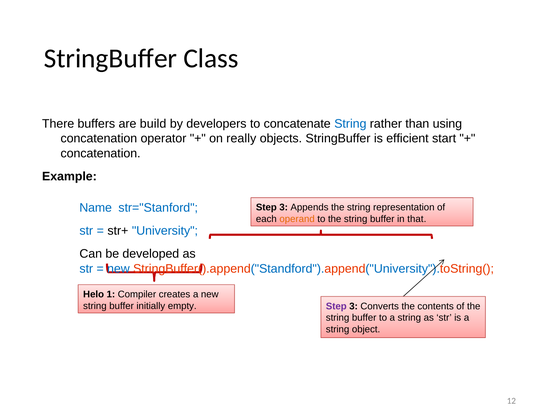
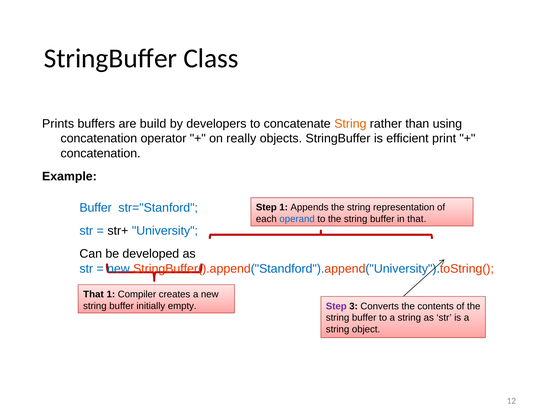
There: There -> Prints (58, 124)
String colour: blue -> orange (350, 124)
start: start -> print (444, 138)
Name: Name -> Buffer (96, 207)
3: 3 -> 1 (284, 207)
operand colour: orange -> blue (297, 219)
Helo: Helo -> That (94, 294)
